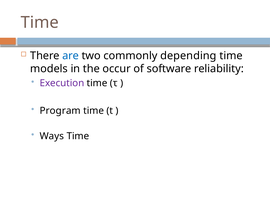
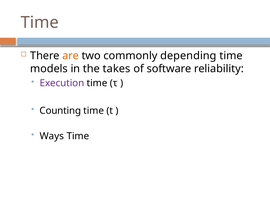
are colour: blue -> orange (71, 56)
occur: occur -> takes (117, 69)
Program: Program -> Counting (60, 111)
